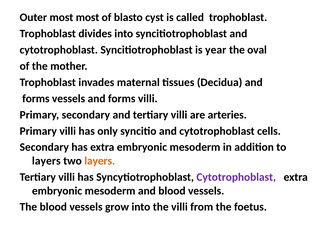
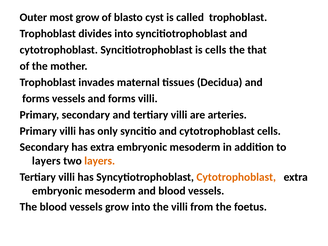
most most: most -> grow (88, 17)
is year: year -> cells (216, 50)
oval: oval -> that (257, 50)
Cytotrophoblast colour: purple -> orange (236, 177)
